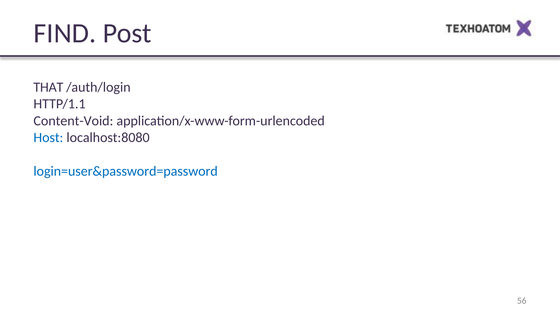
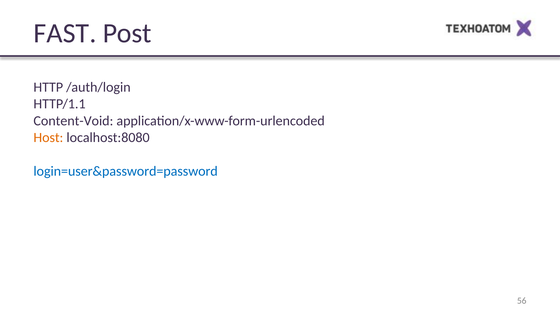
FIND: FIND -> FAST (65, 33)
THAT: THAT -> HTTP (48, 87)
Host colour: blue -> orange (48, 138)
